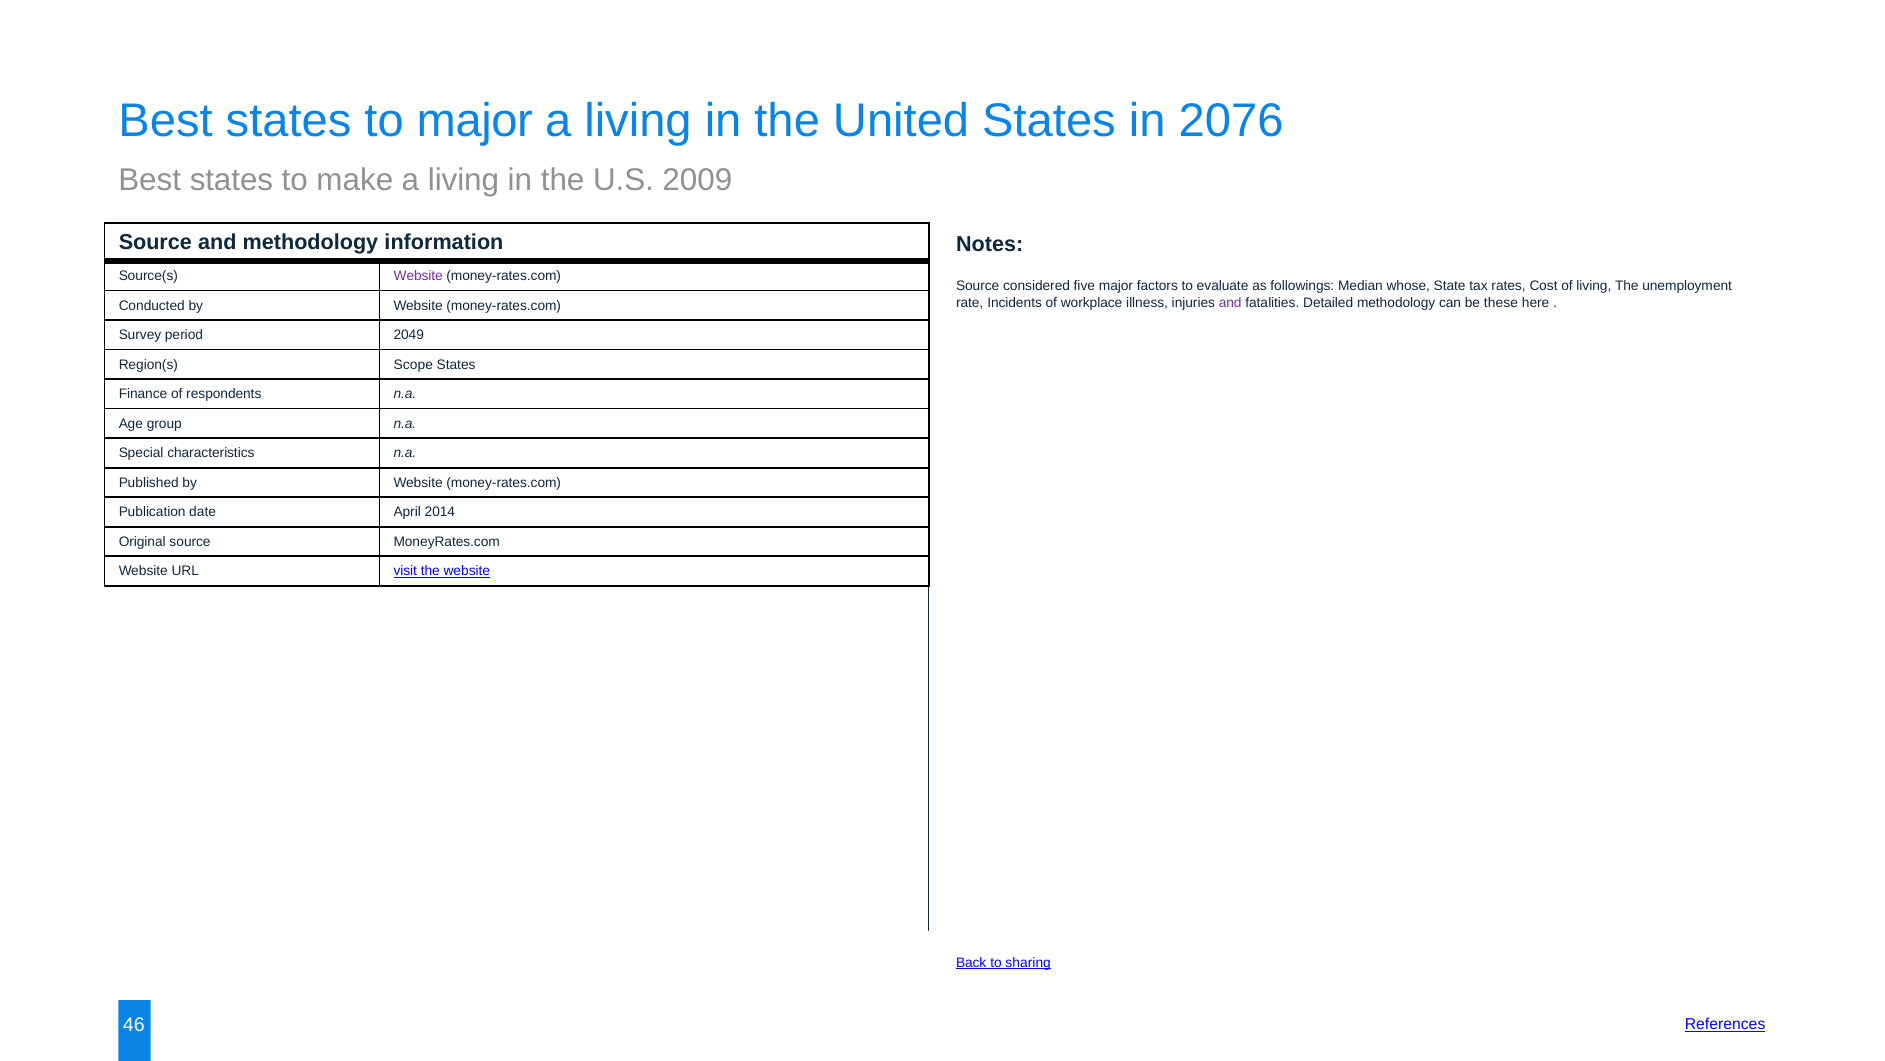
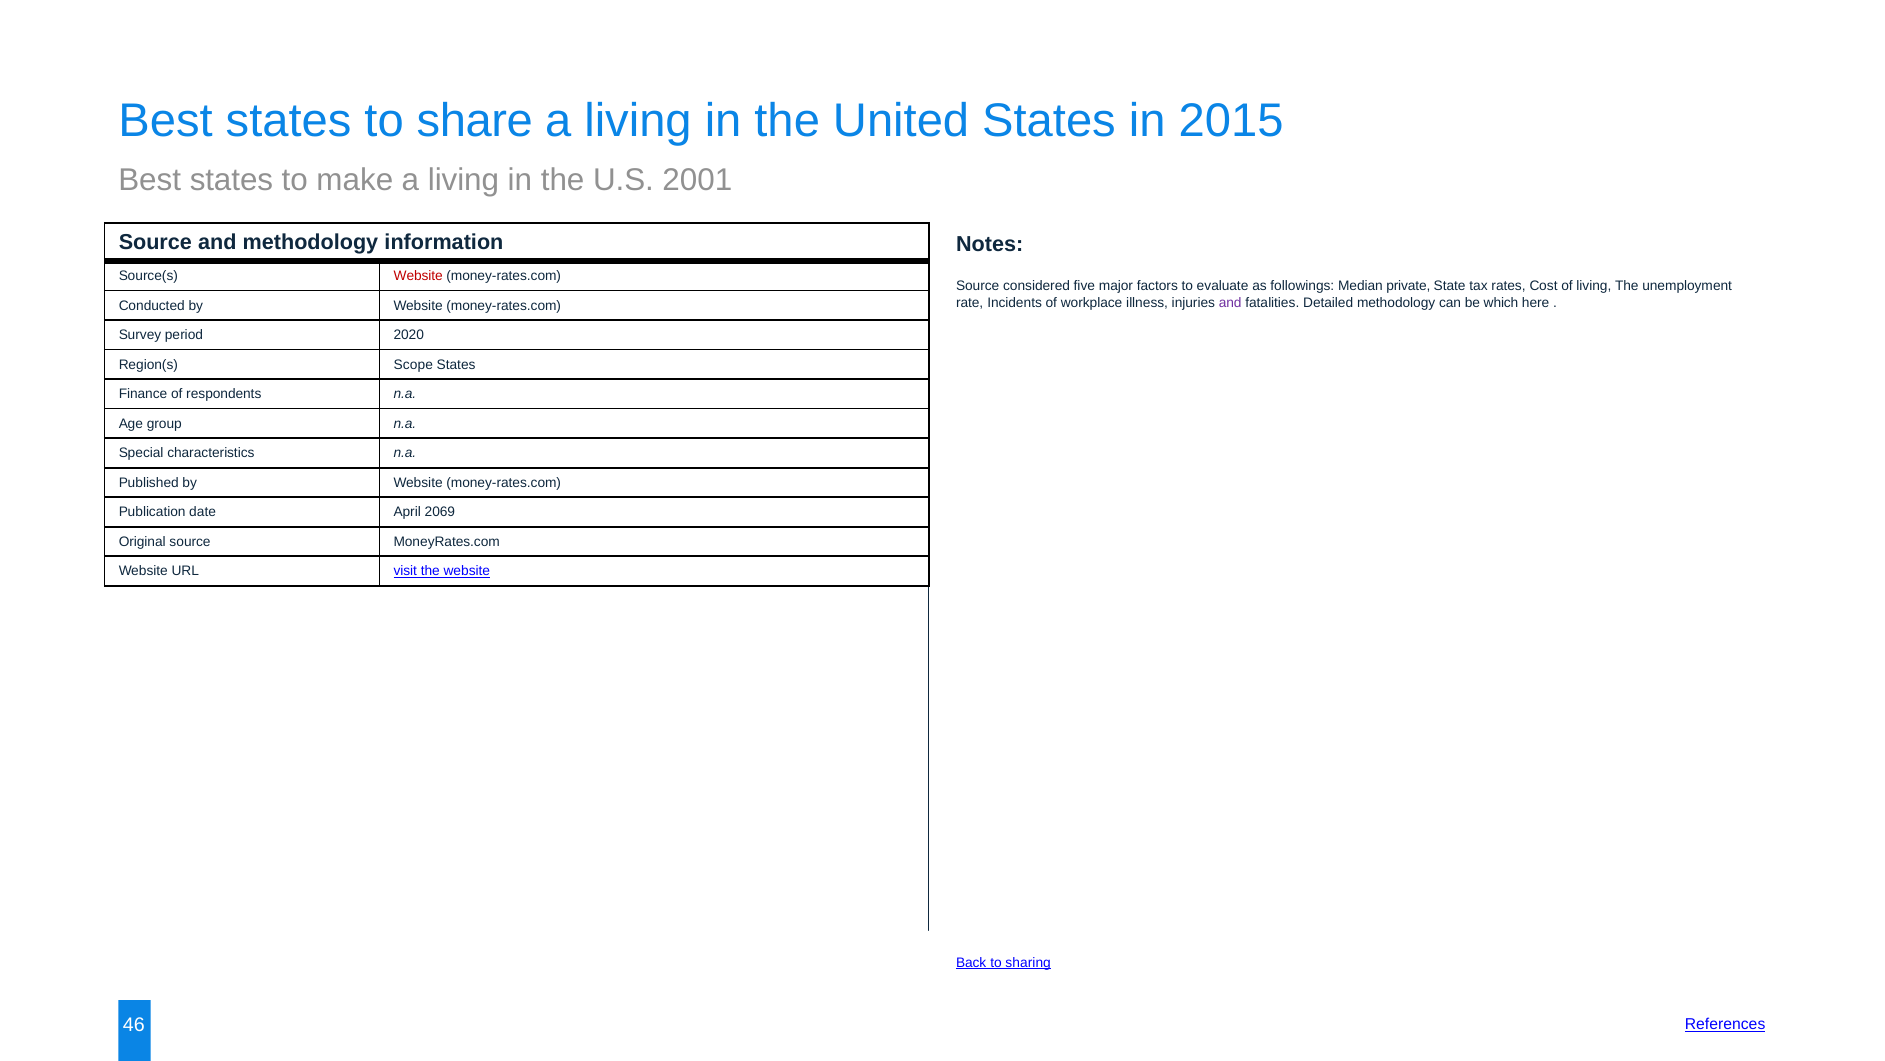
to major: major -> share (475, 121)
2076: 2076 -> 2015 (1231, 121)
2009: 2009 -> 2001 (697, 180)
Website colour: purple -> red (418, 276)
whose: whose -> private (1408, 286)
these: these -> which (1501, 302)
2049: 2049 -> 2020 (409, 335)
2014: 2014 -> 2069 (440, 512)
